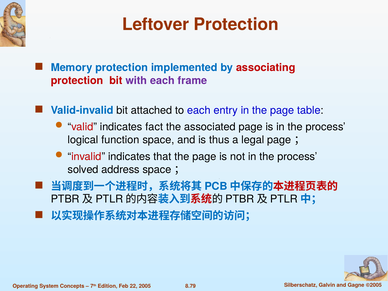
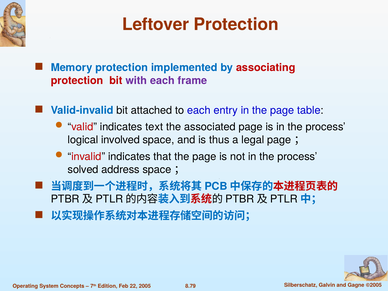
fact: fact -> text (154, 127)
function: function -> involved (120, 140)
